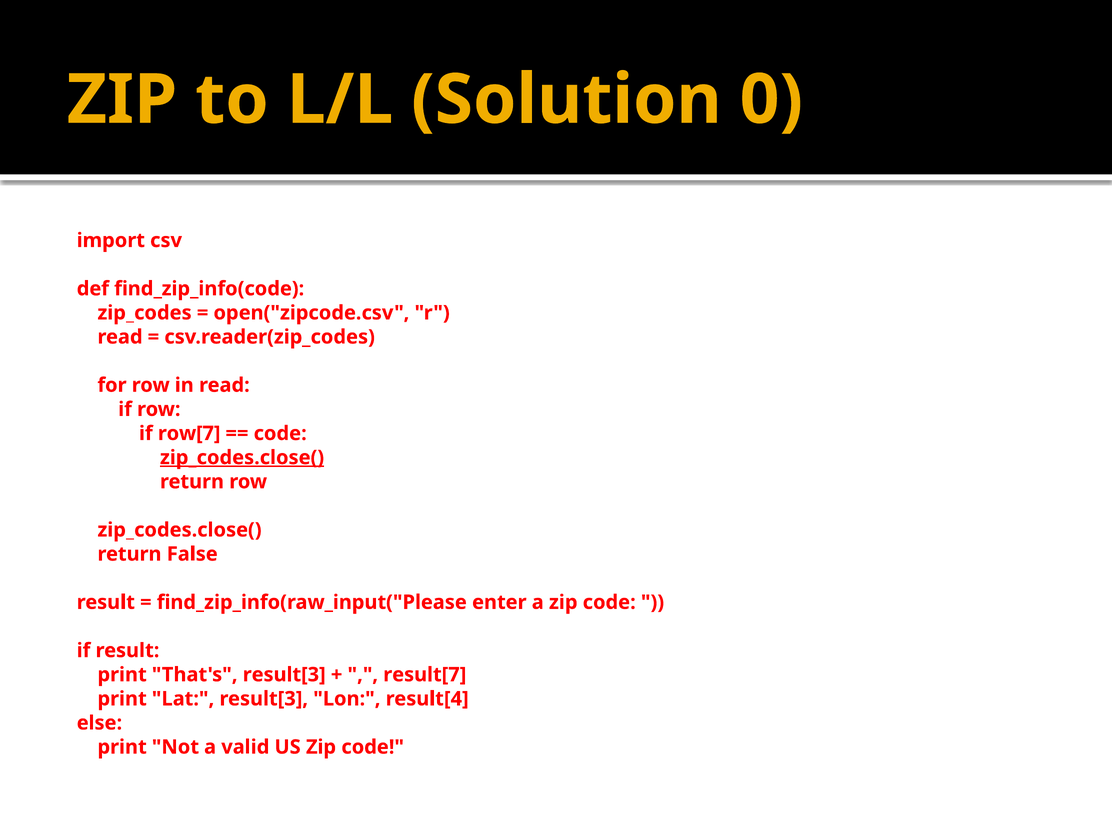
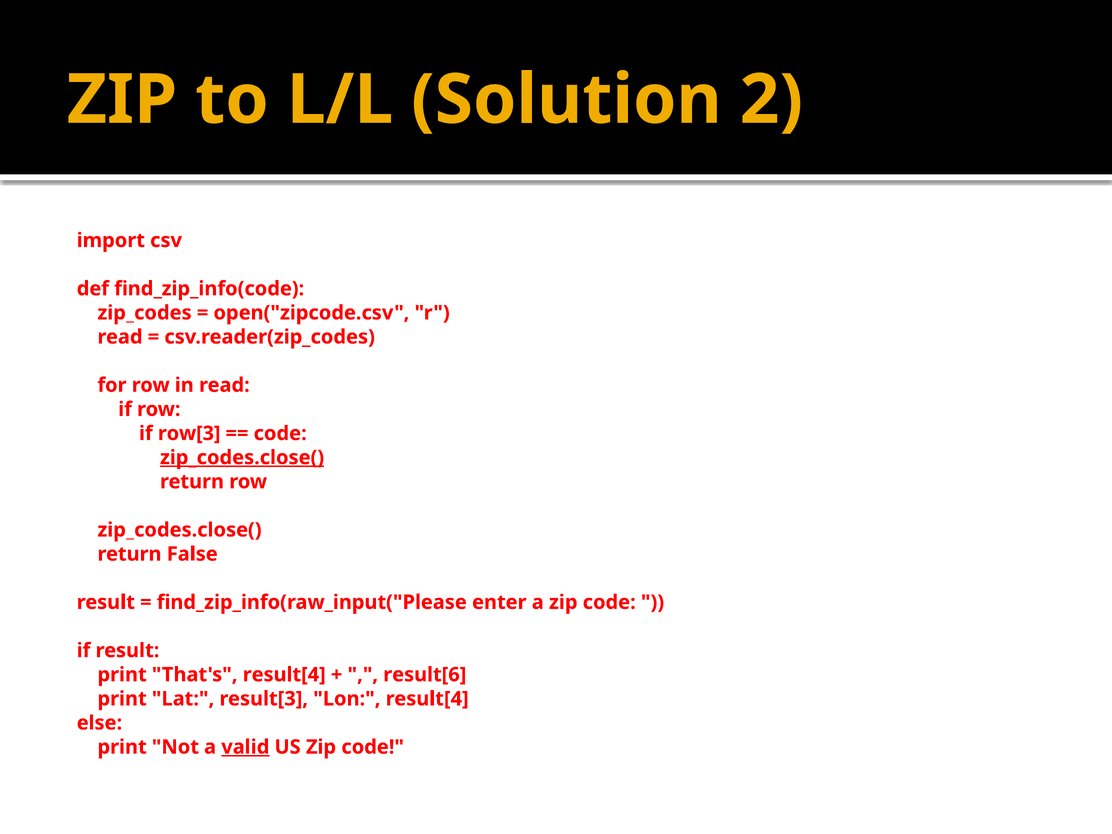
0: 0 -> 2 (771, 100)
row[7: row[7 -> row[3 (189, 433)
That's result[3: result[3 -> result[4 (284, 675)
result[7: result[7 -> result[6 (425, 675)
valid underline: none -> present (245, 747)
